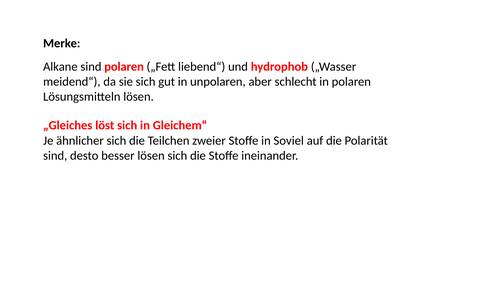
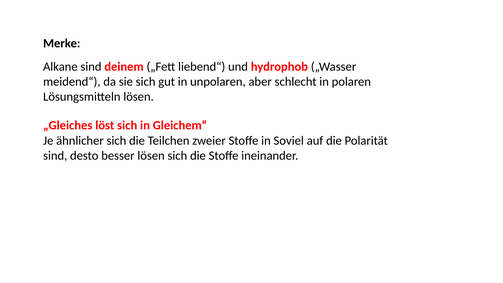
sind polaren: polaren -> deinem (124, 67)
